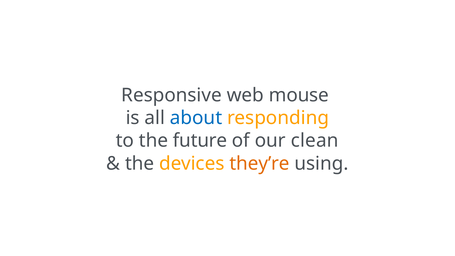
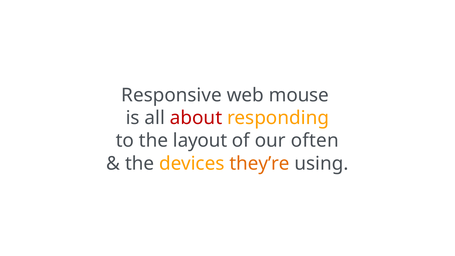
about colour: blue -> red (196, 118)
future: future -> layout (200, 141)
clean: clean -> often (315, 141)
